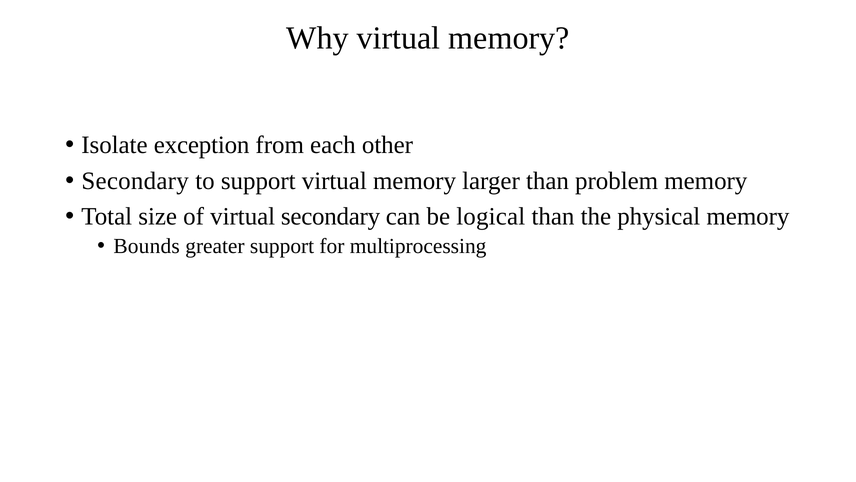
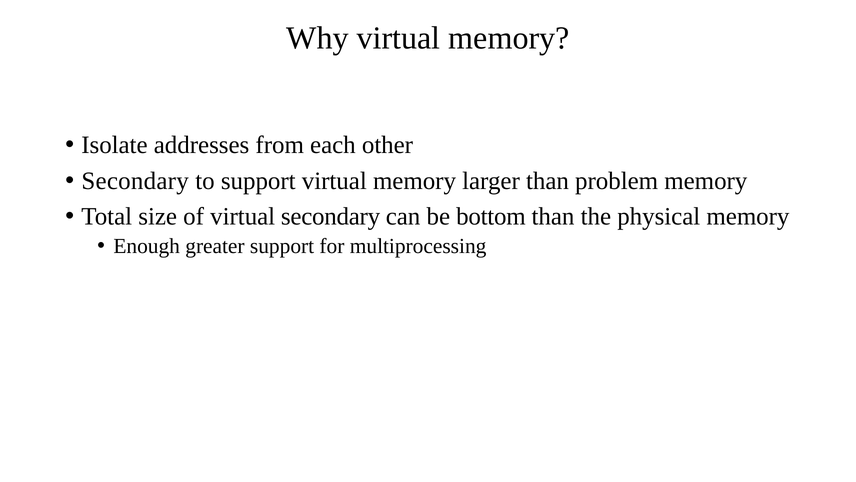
exception: exception -> addresses (202, 145)
logical: logical -> bottom (491, 217)
Bounds: Bounds -> Enough (147, 246)
